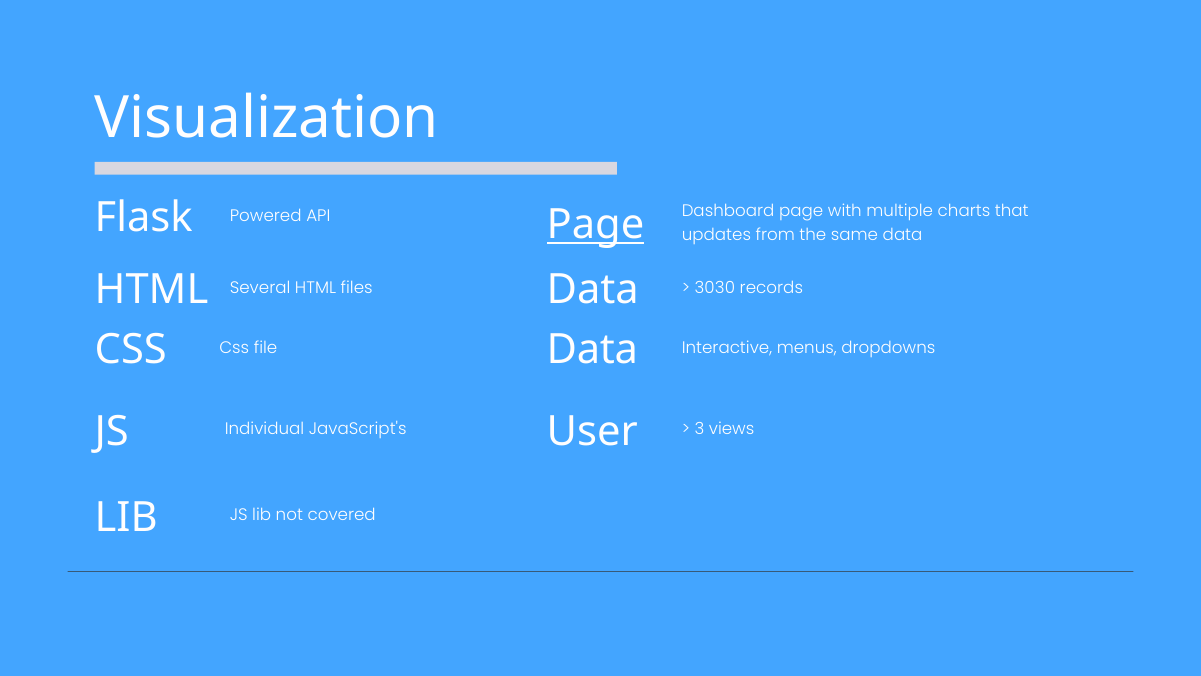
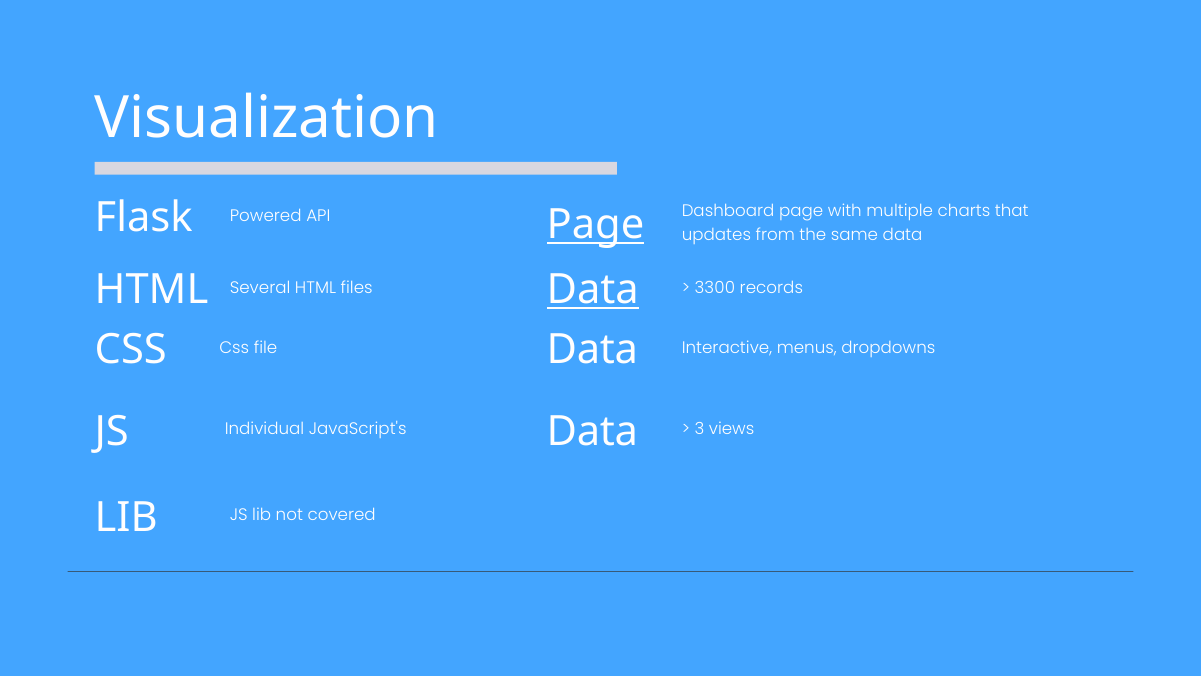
Data underline: none -> present (593, 290)
3030: 3030 -> 3300 (715, 288)
User: User -> Data (592, 431)
